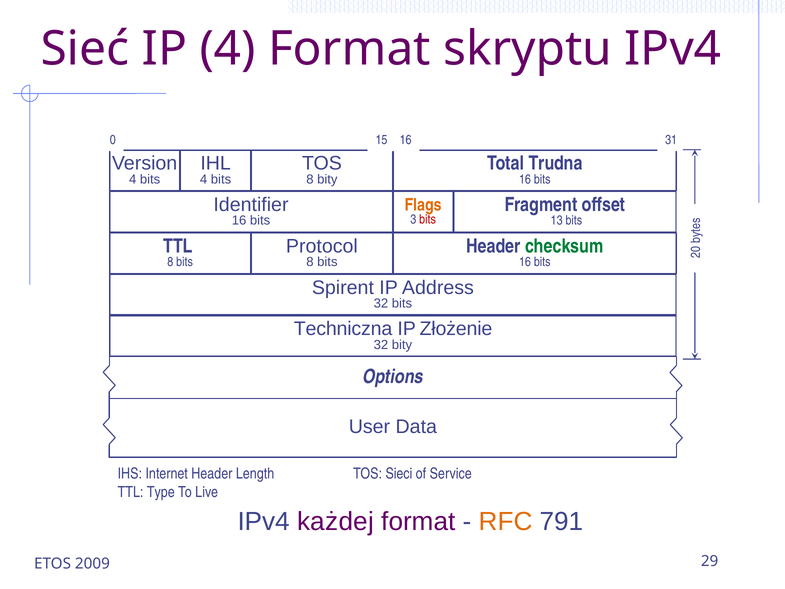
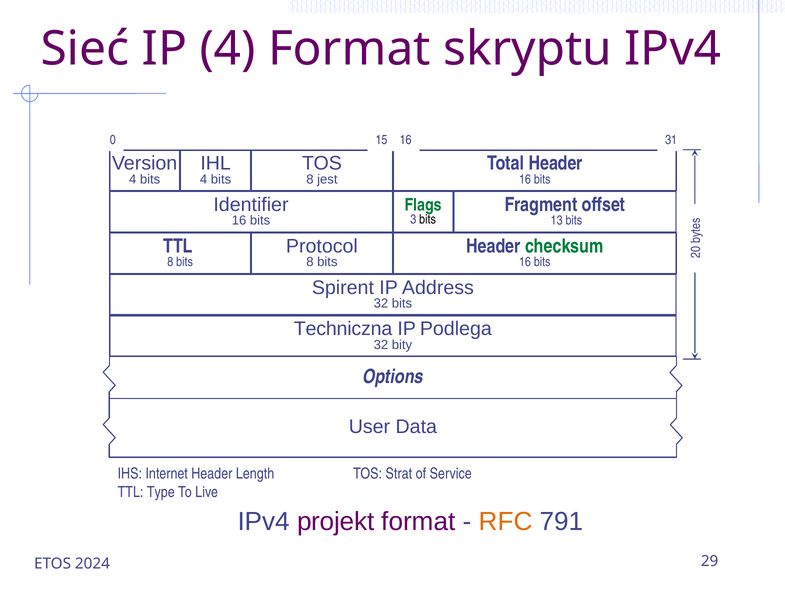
Total Trudna: Trudna -> Header (556, 163)
8 bity: bity -> jest (327, 179)
Flags colour: orange -> green (423, 205)
bits colour: red -> black (428, 220)
Złożenie: Złożenie -> Podlega (456, 329)
Sieci: Sieci -> Strat (399, 474)
każdej: każdej -> projekt (336, 522)
2009: 2009 -> 2024 (92, 564)
